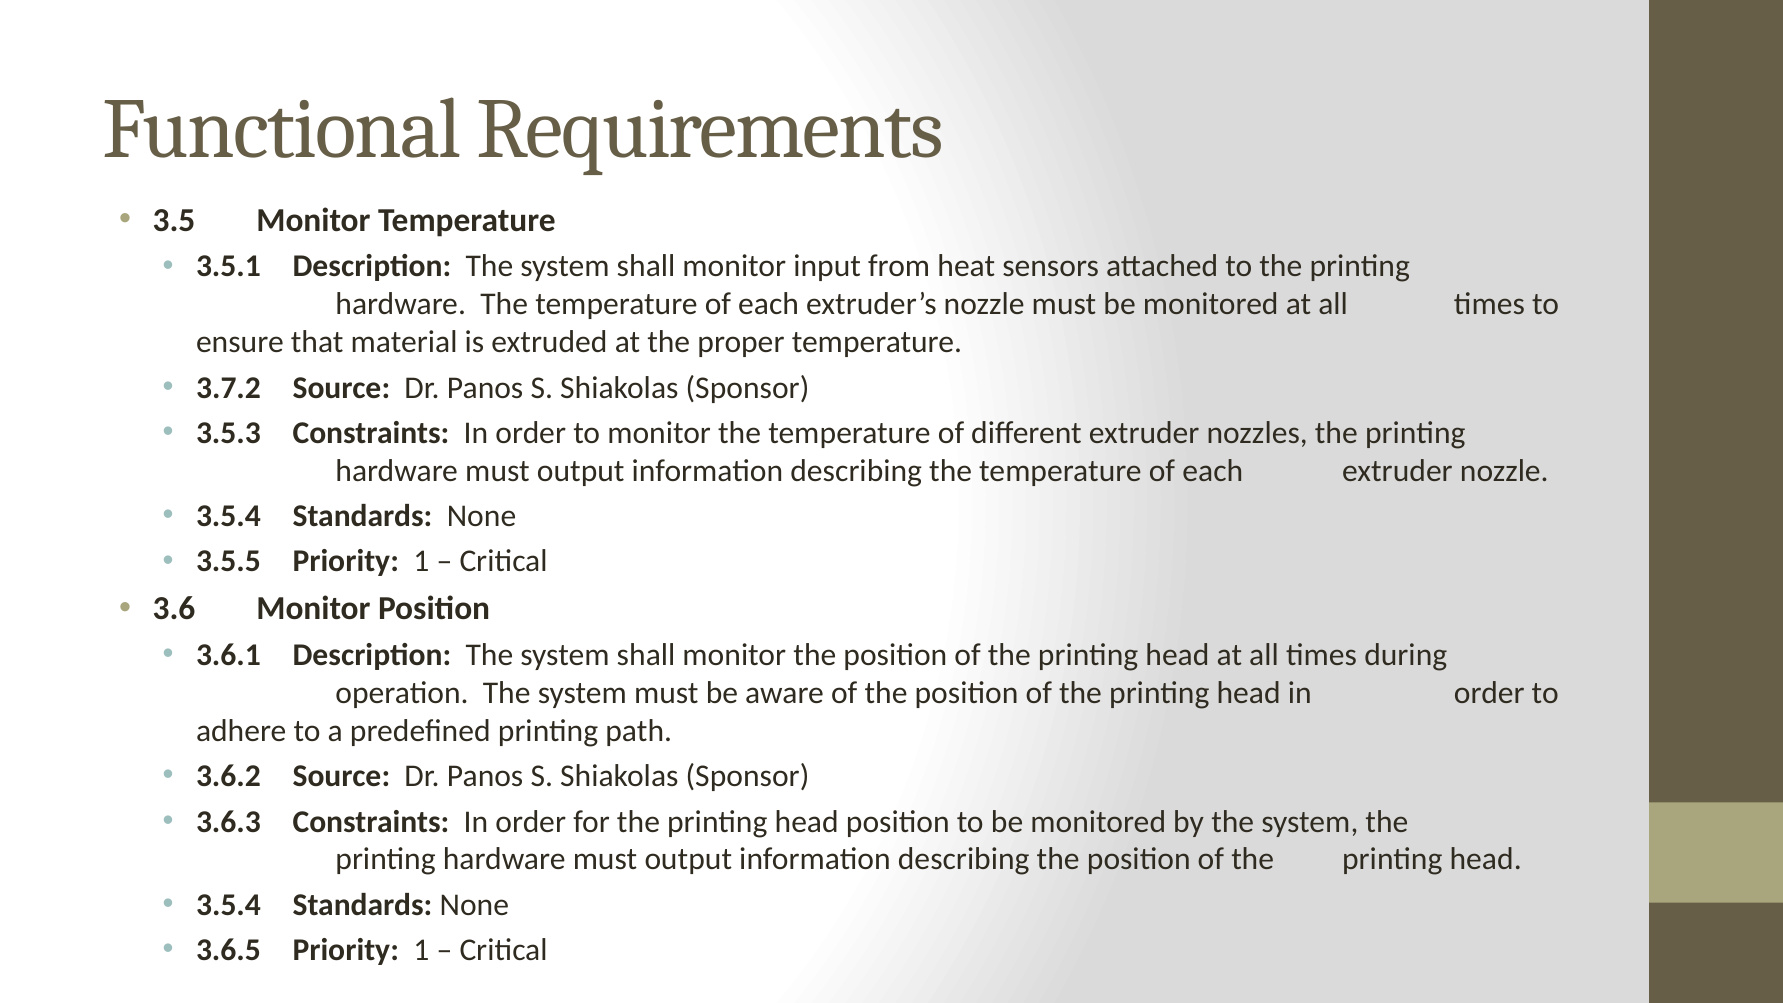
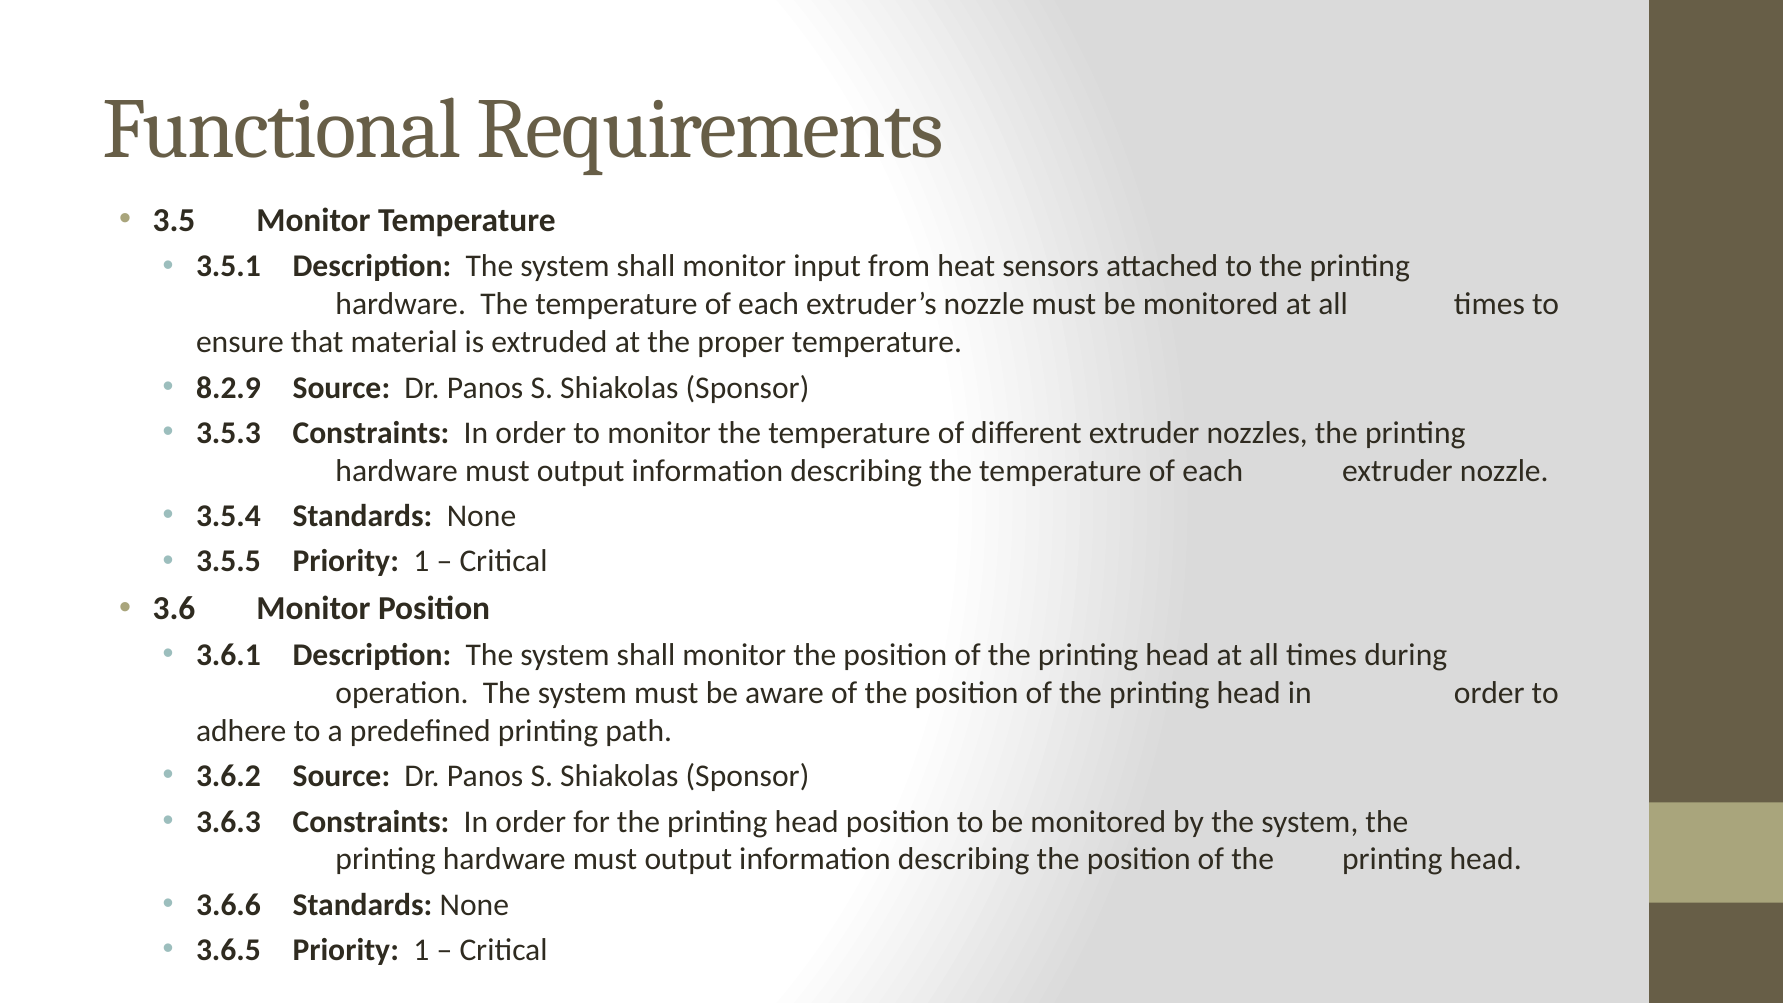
3.7.2: 3.7.2 -> 8.2.9 (228, 388)
3.5.4: 3.5.4 -> 3.6.6 (228, 905)
